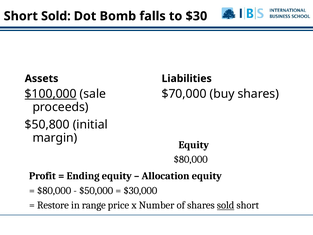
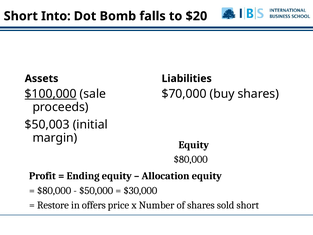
Short Sold: Sold -> Into (56, 16)
$30: $30 -> $20 (196, 16)
$50,800: $50,800 -> $50,003 (47, 124)
range: range -> offers (94, 205)
sold underline: present -> none (226, 205)
